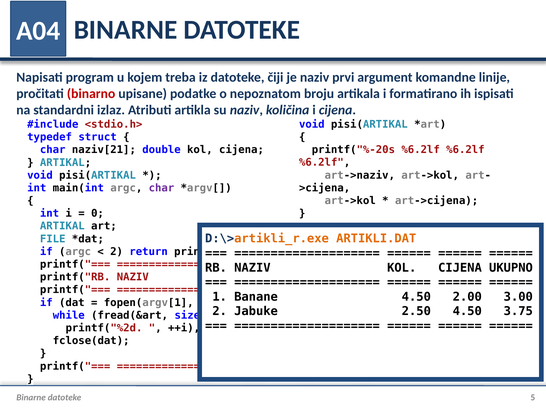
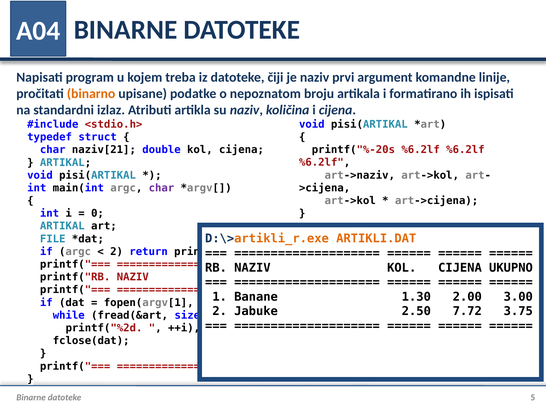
binarno colour: red -> orange (91, 94)
4.50: 4.50 -> 1.30 (416, 297)
2.50 4.50: 4.50 -> 7.72 (467, 312)
